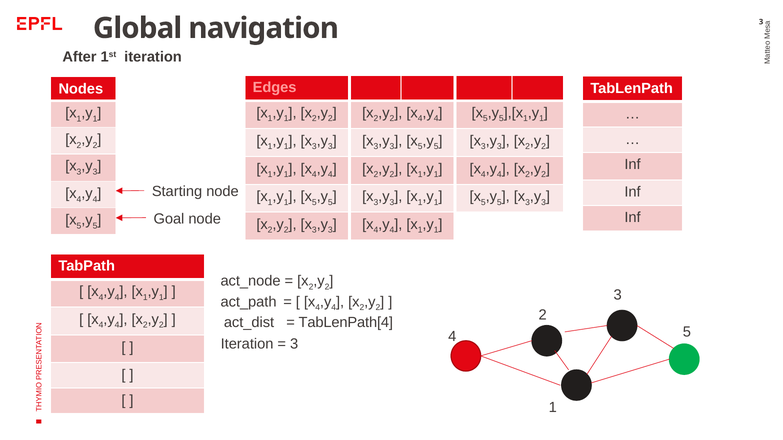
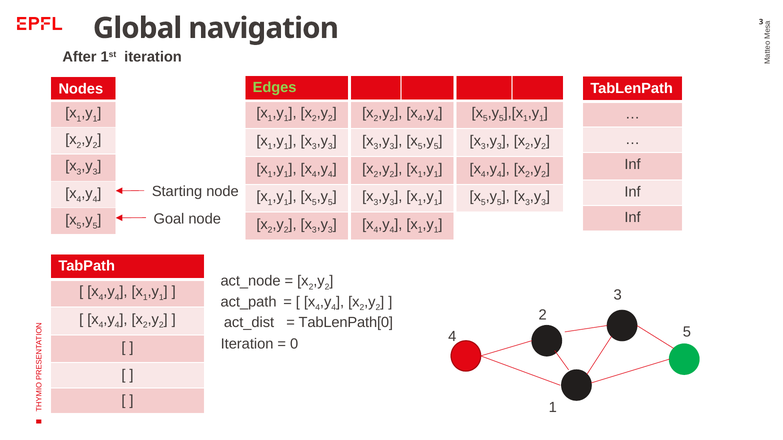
Edges colour: pink -> light green (275, 88)
TabLenPath[4: TabLenPath[4 -> TabLenPath[0 (346, 323)
3: 3 -> 0 (294, 344)
